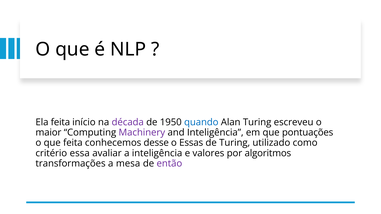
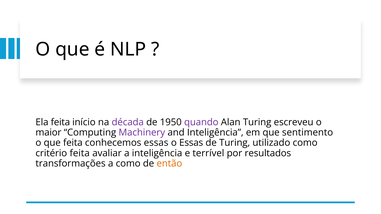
quando colour: blue -> purple (201, 122)
pontuações: pontuações -> sentimento (308, 133)
conhecemos desse: desse -> essas (156, 143)
critério essa: essa -> feita (80, 153)
valores: valores -> terrível (208, 153)
algoritmos: algoritmos -> resultados (268, 153)
a mesa: mesa -> como (128, 164)
então colour: purple -> orange (169, 164)
